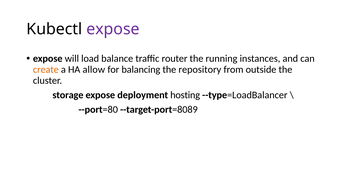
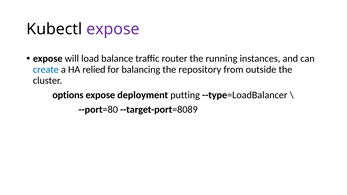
create colour: orange -> blue (46, 70)
allow: allow -> relied (94, 70)
storage: storage -> options (68, 95)
hosting: hosting -> putting (185, 95)
